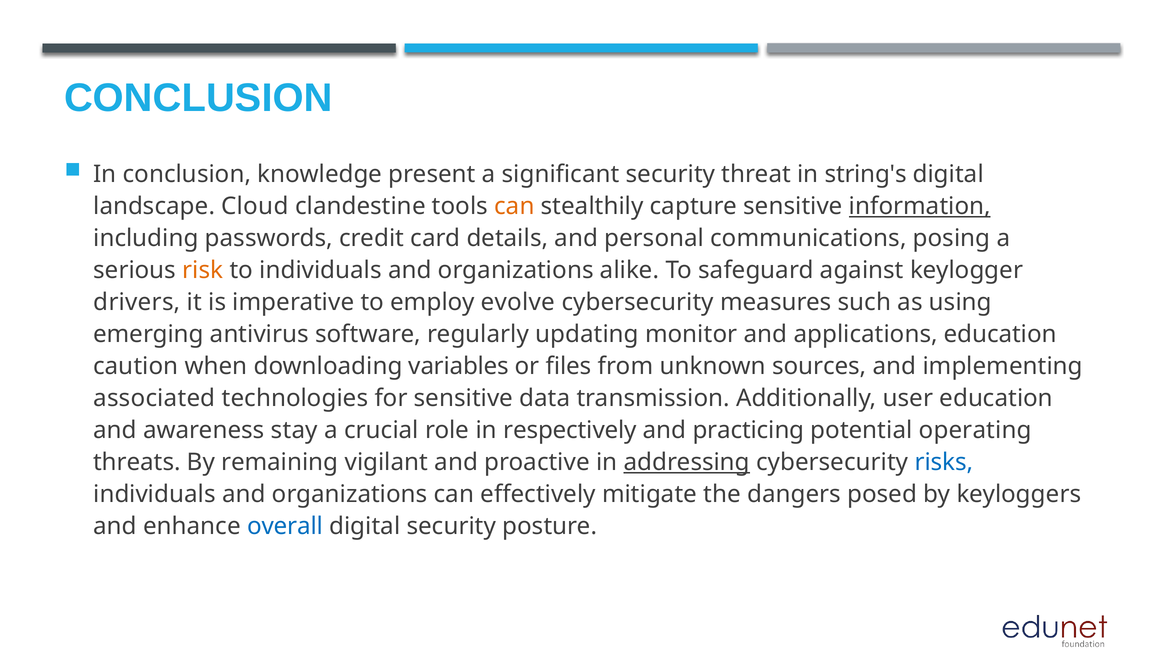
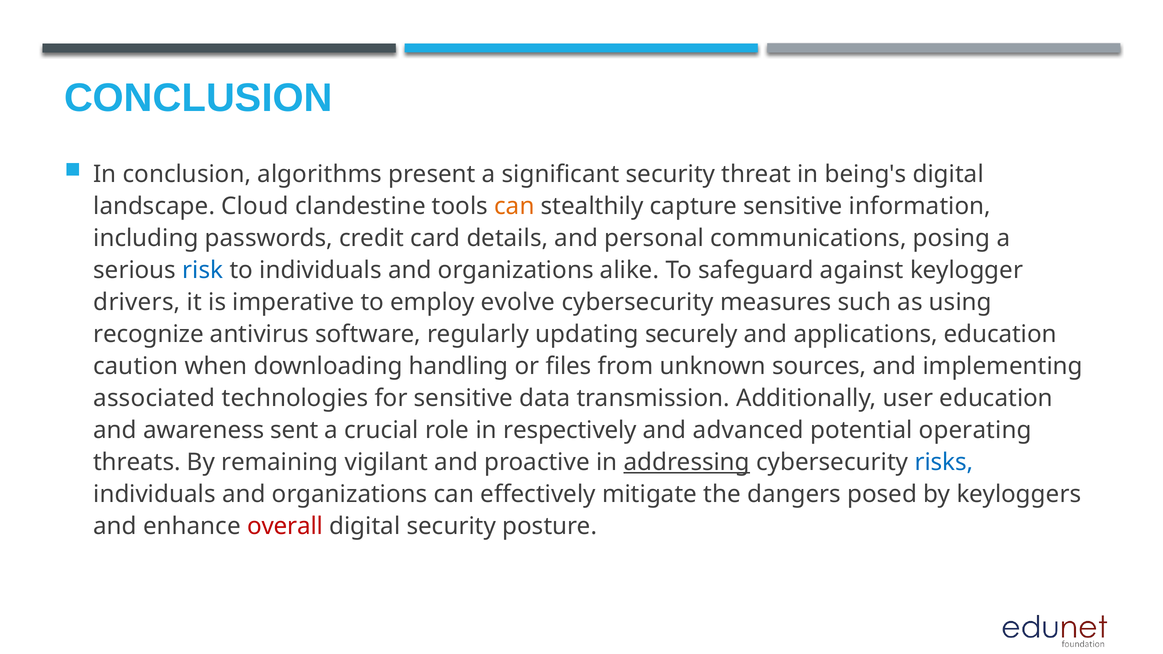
knowledge: knowledge -> algorithms (320, 174)
string's: string's -> being's (866, 174)
information underline: present -> none (920, 206)
risk colour: orange -> blue (203, 270)
emerging: emerging -> recognize (148, 334)
monitor: monitor -> securely (691, 334)
variables: variables -> handling (459, 366)
stay: stay -> sent (295, 430)
practicing: practicing -> advanced (748, 430)
overall colour: blue -> red (285, 526)
